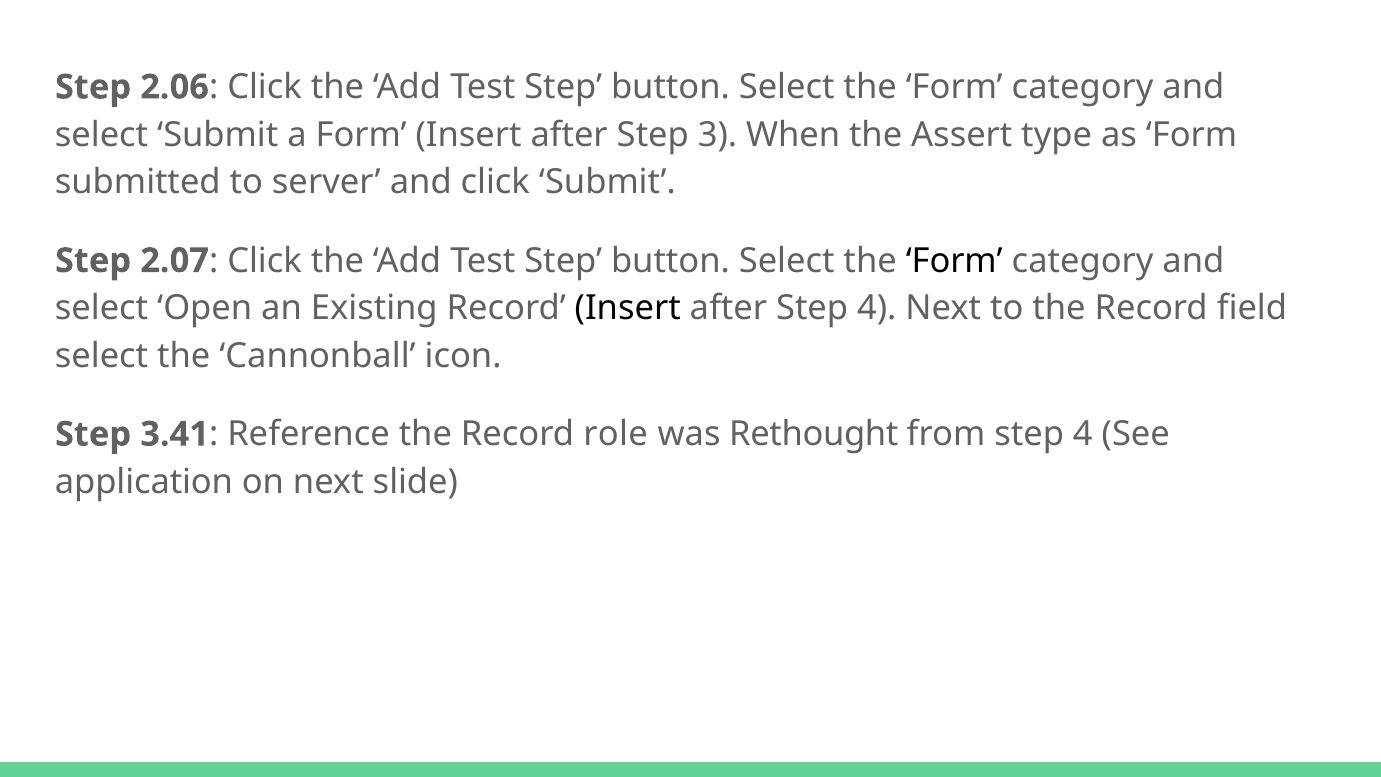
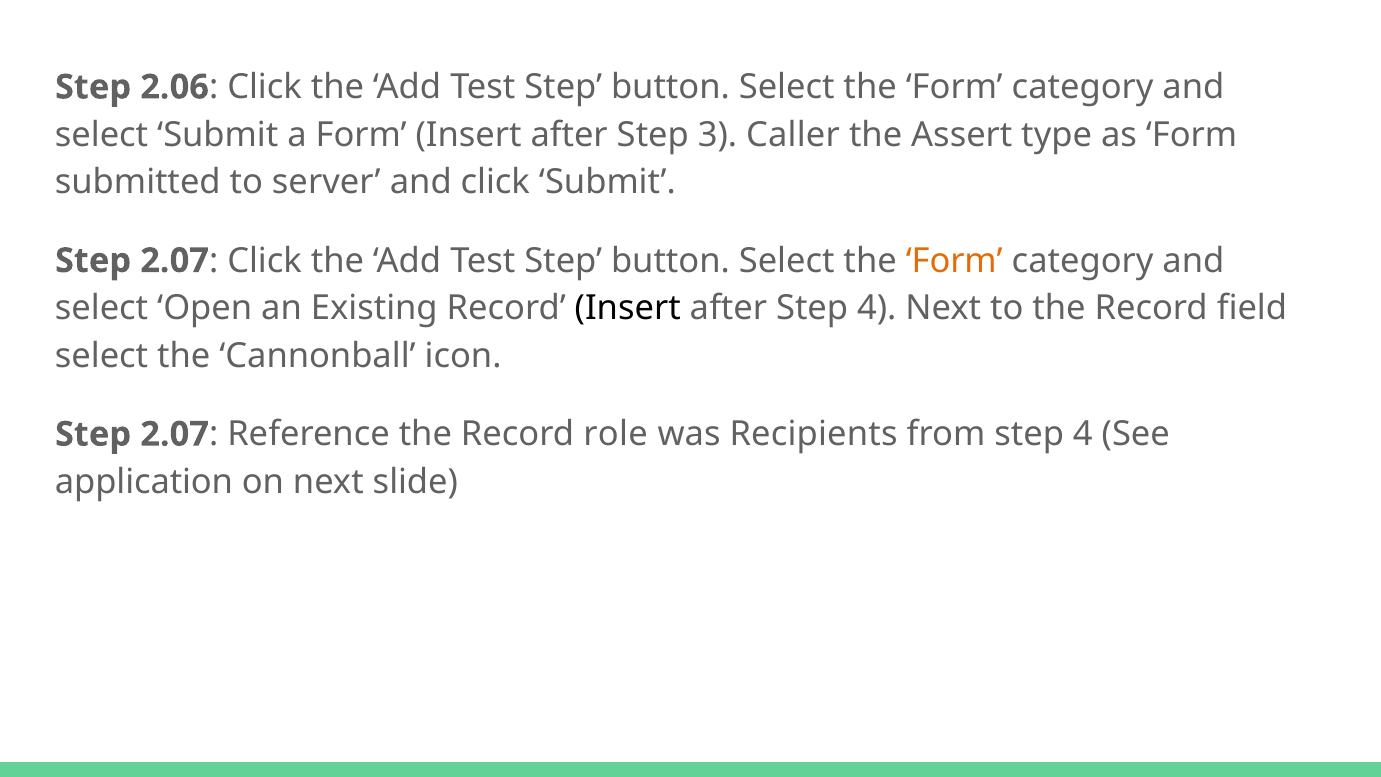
When: When -> Caller (793, 135)
Form colour: black -> orange (954, 261)
3.41: 3.41 -> 2.07 (175, 434)
Rethought: Rethought -> Recipients (814, 434)
